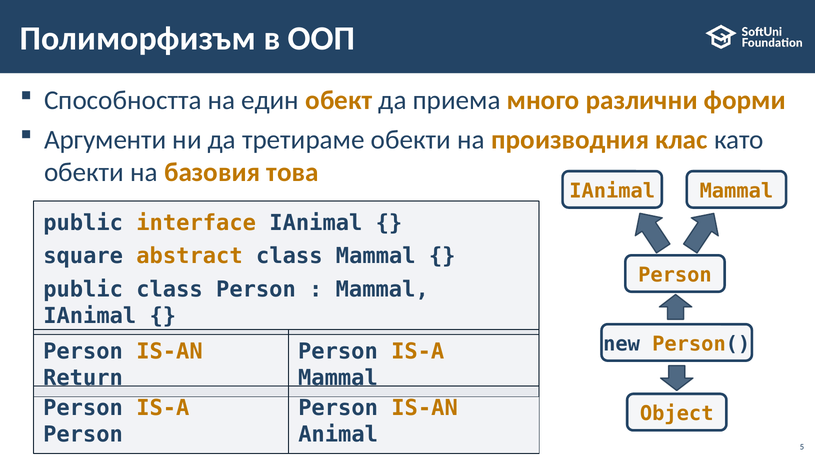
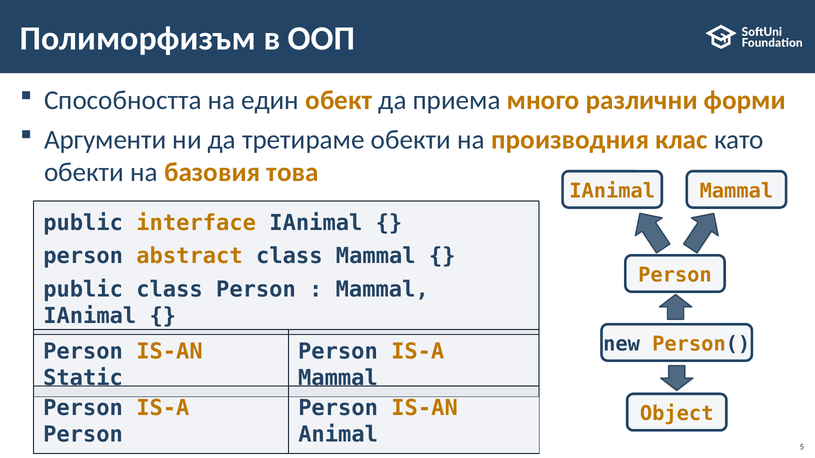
square: square -> person (83, 256)
Return: Return -> Static (83, 378)
